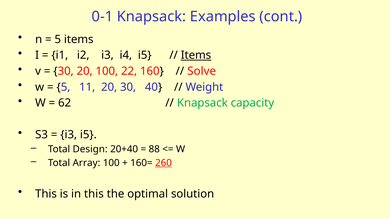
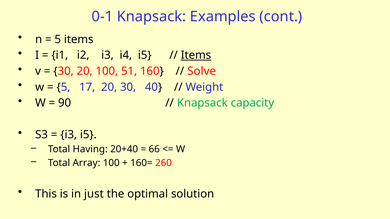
22: 22 -> 51 (129, 71)
11: 11 -> 17 (87, 87)
62: 62 -> 90 (65, 103)
Design: Design -> Having (90, 149)
88: 88 -> 66 (154, 149)
260 underline: present -> none (164, 163)
in this: this -> just (94, 194)
